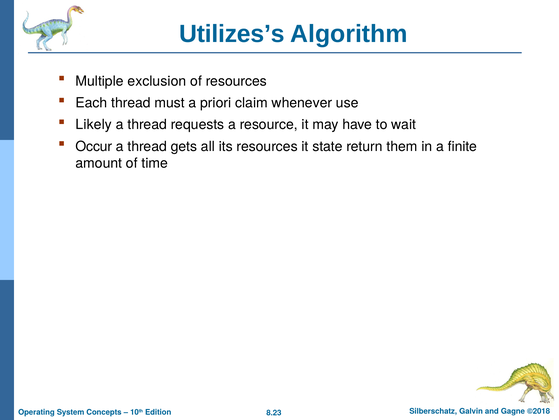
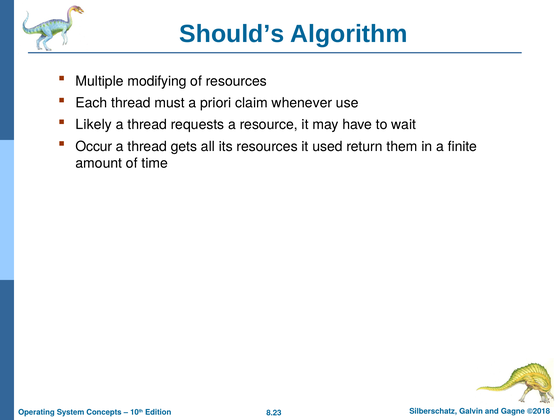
Utilizes’s: Utilizes’s -> Should’s (232, 34)
exclusion: exclusion -> modifying (157, 81)
state: state -> used (328, 146)
